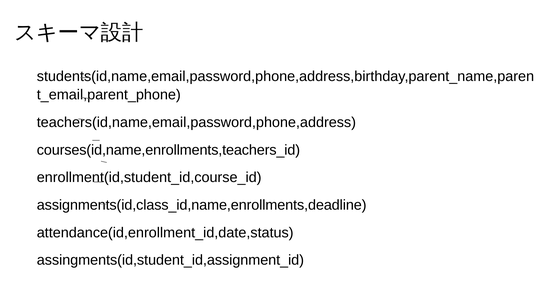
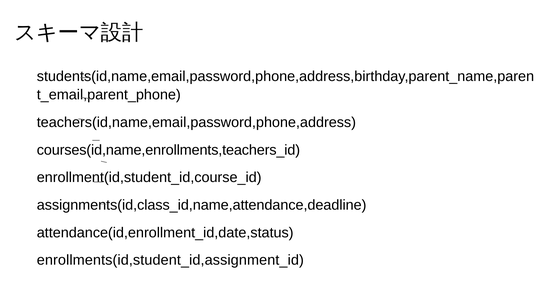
assignments(id,class_id,name,enrollments,deadline: assignments(id,class_id,name,enrollments,deadline -> assignments(id,class_id,name,attendance,deadline (202, 205)
assingments(id,student_id,assignment_id: assingments(id,student_id,assignment_id -> enrollments(id,student_id,assignment_id (170, 260)
